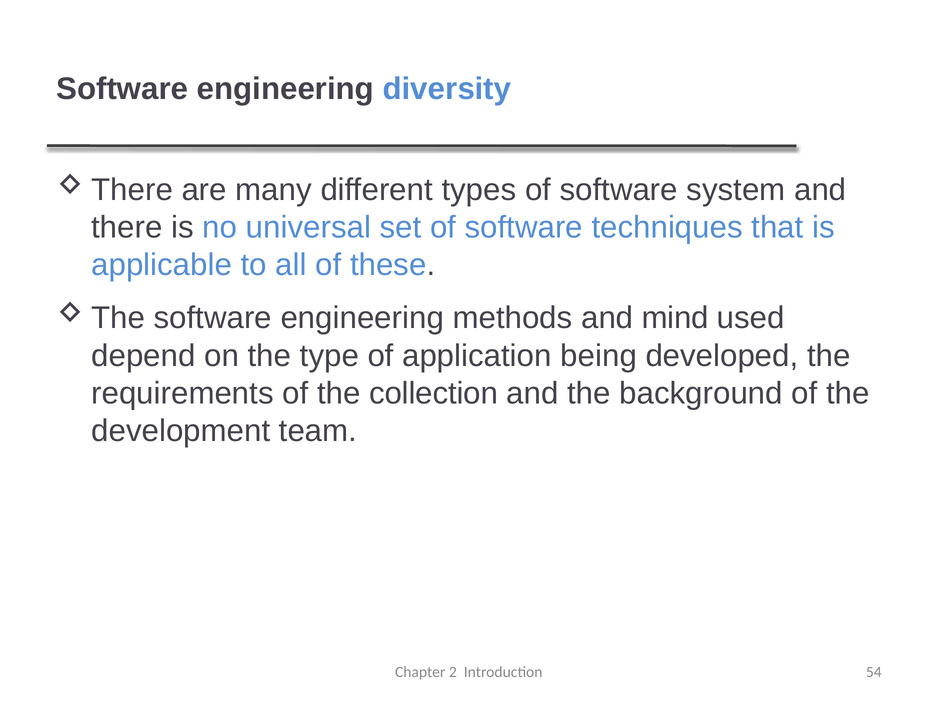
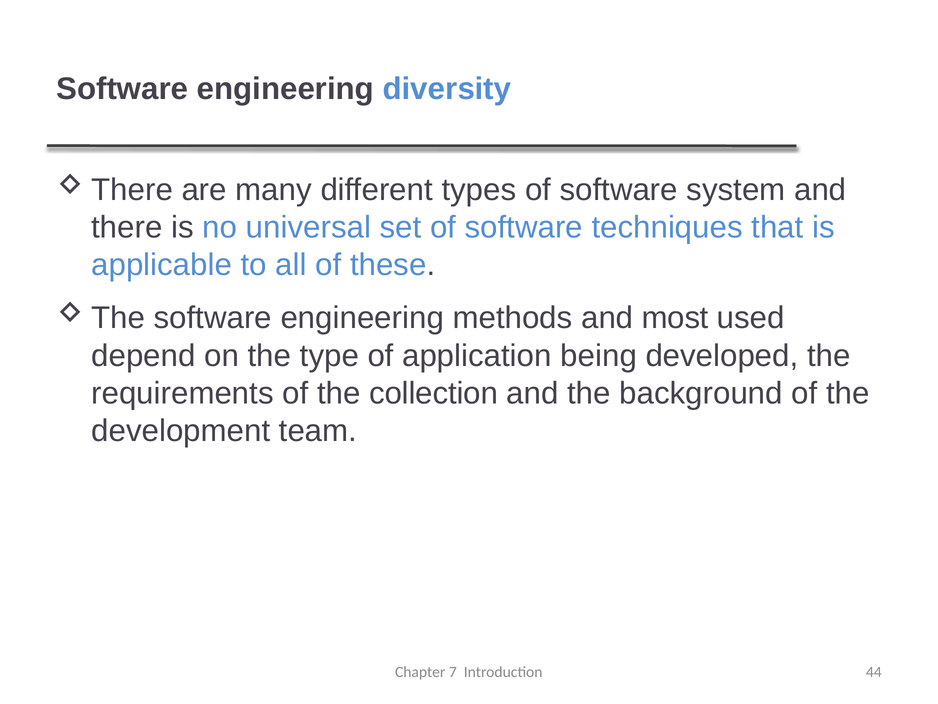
mind: mind -> most (675, 318)
2: 2 -> 7 (453, 672)
54: 54 -> 44 (874, 672)
